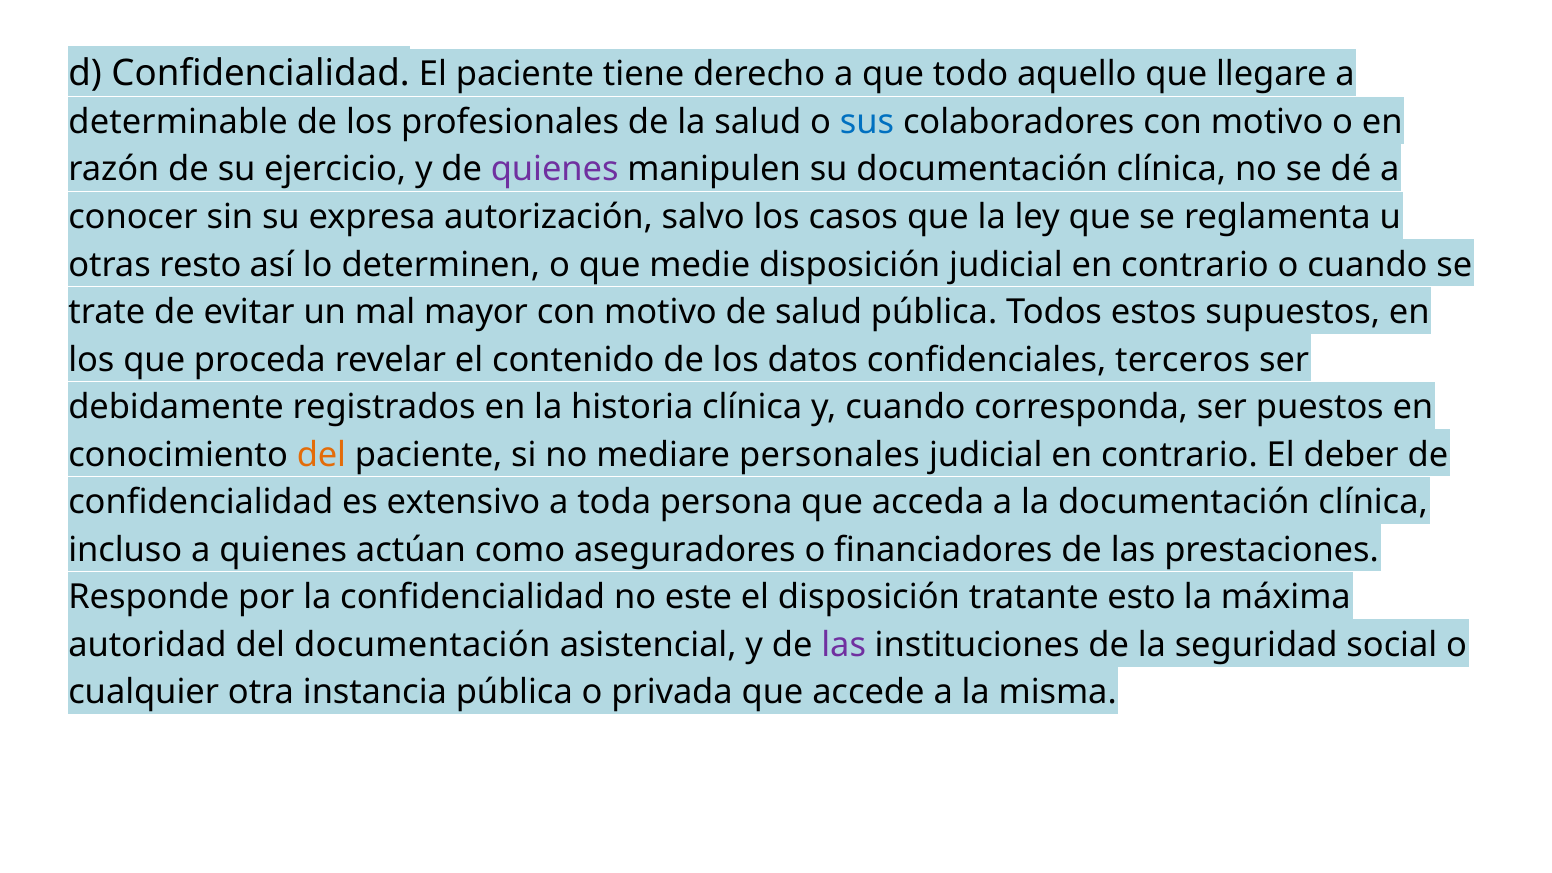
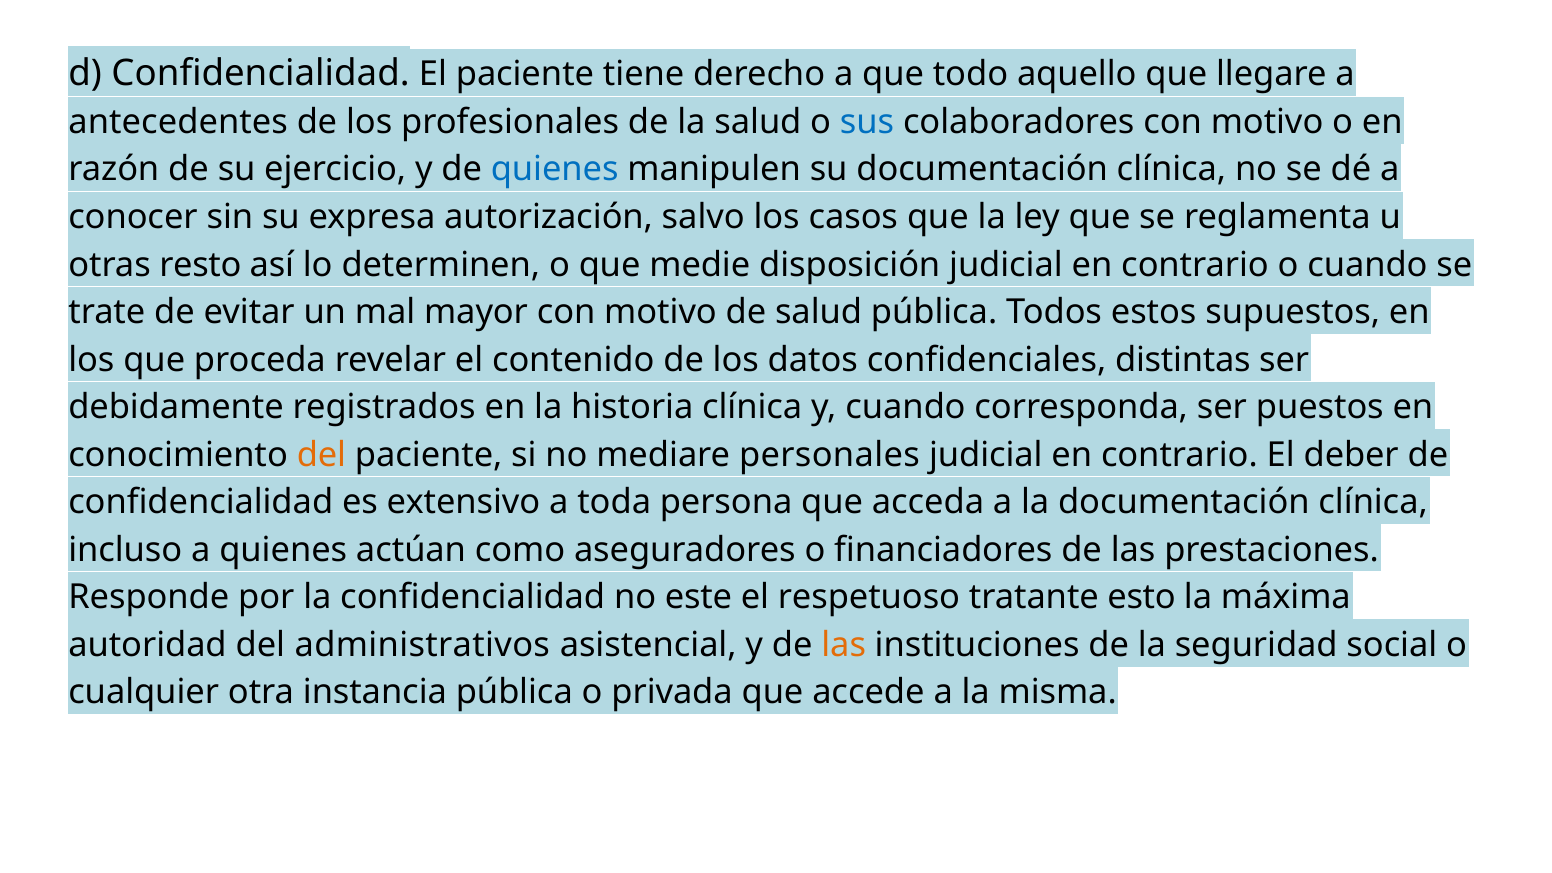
determinable: determinable -> antecedentes (178, 122)
quienes colour: purple -> blue (555, 170)
terceros: terceros -> distintas (1183, 360)
el disposición: disposición -> respetuoso (869, 597)
del documentación: documentación -> administrativos (422, 645)
las colour: purple -> orange (844, 645)
